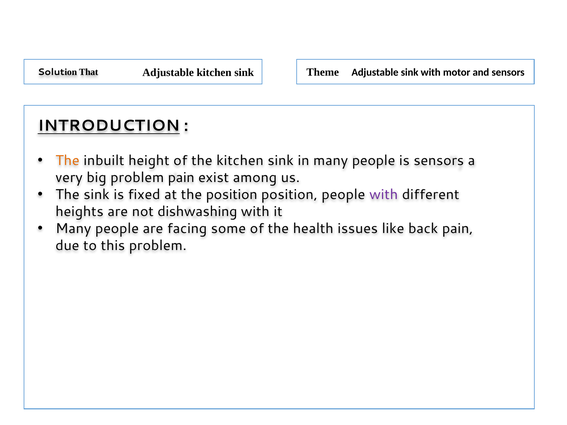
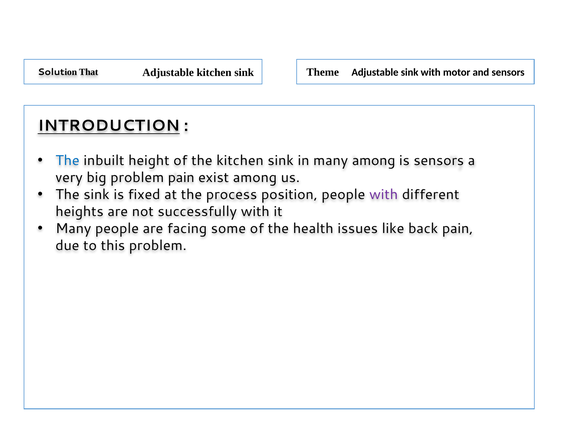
The colour: orange -> blue (67, 161)
in many people: people -> among (374, 161)
the position: position -> process (232, 195)
dishwashing: dishwashing -> successfully (197, 212)
